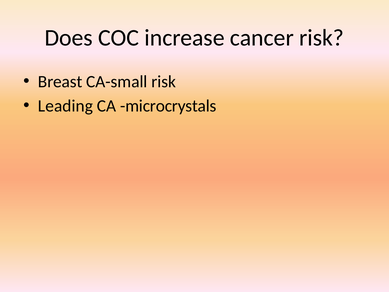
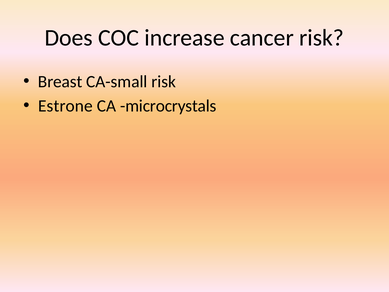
Leading: Leading -> Estrone (65, 106)
